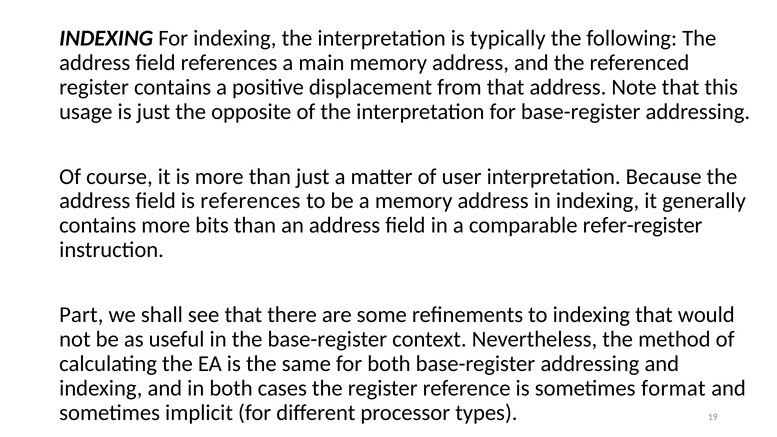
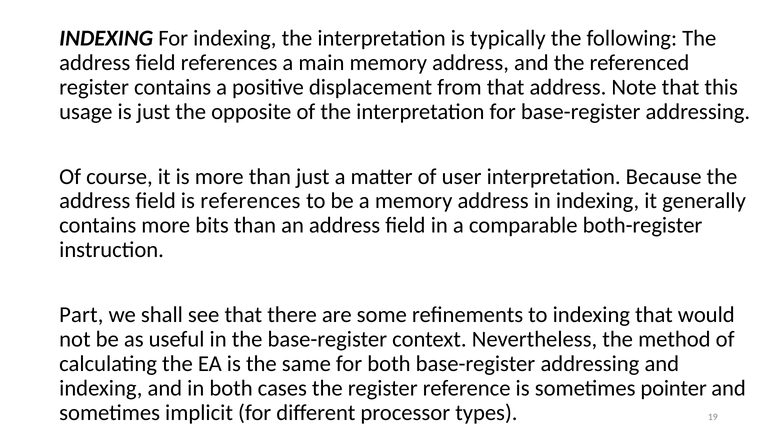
refer-register: refer-register -> both-register (643, 225)
format: format -> pointer (674, 388)
